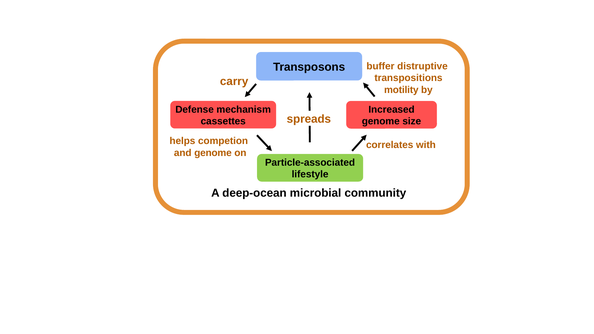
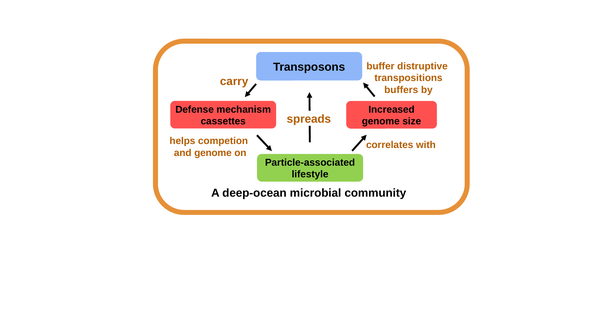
motility: motility -> buffers (401, 90)
